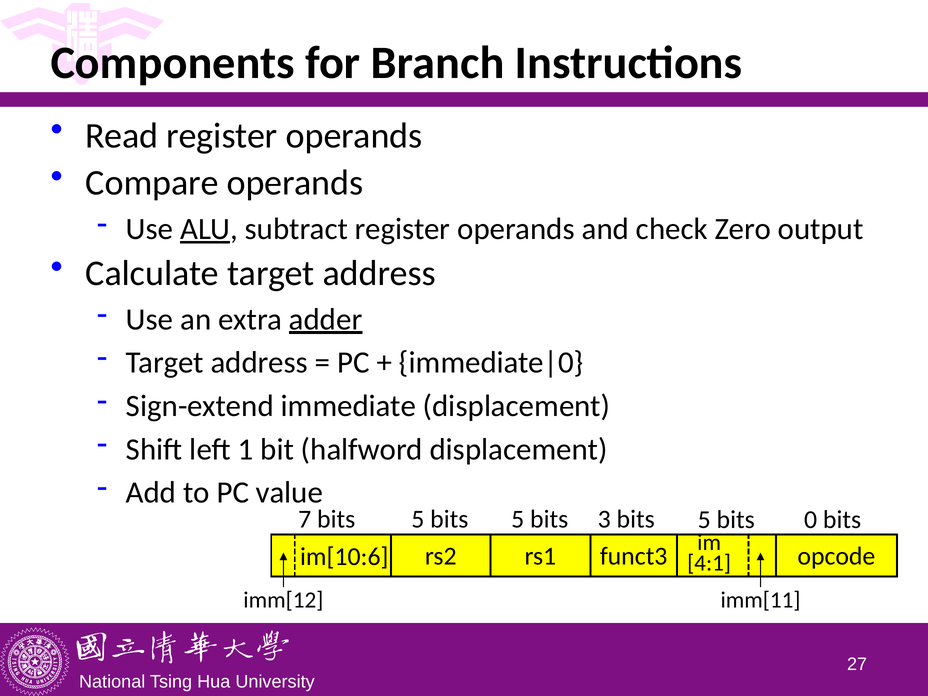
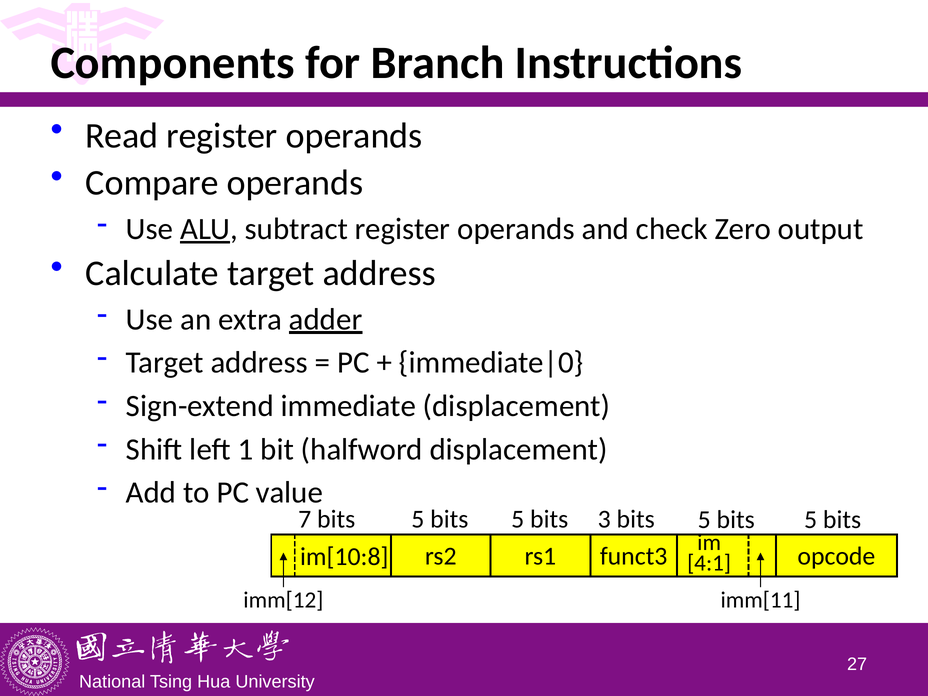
7 bits 0: 0 -> 5 (811, 520)
im[10:6: im[10:6 -> im[10:8 (344, 557)
